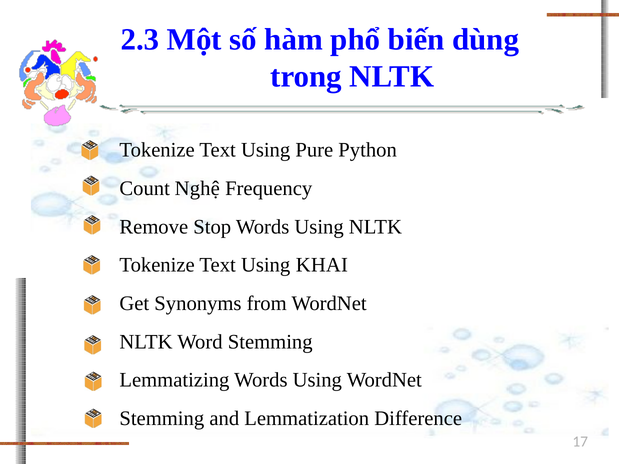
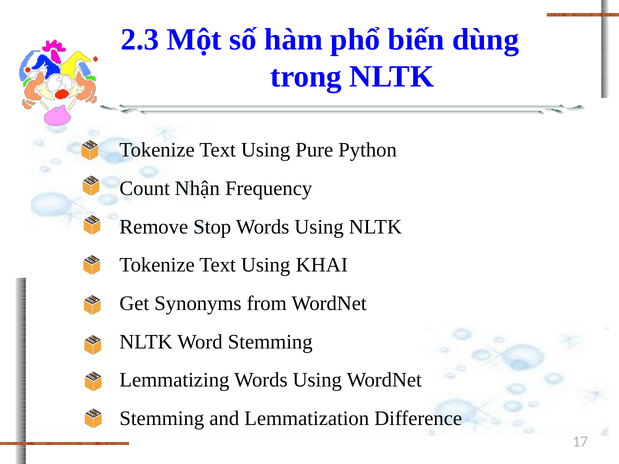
Nghệ: Nghệ -> Nhận (197, 188)
